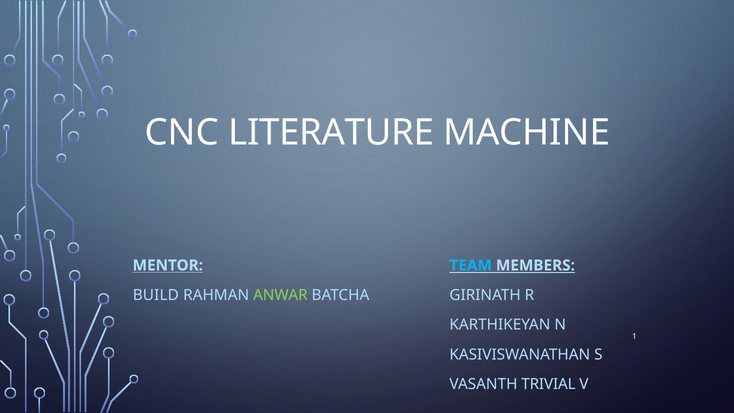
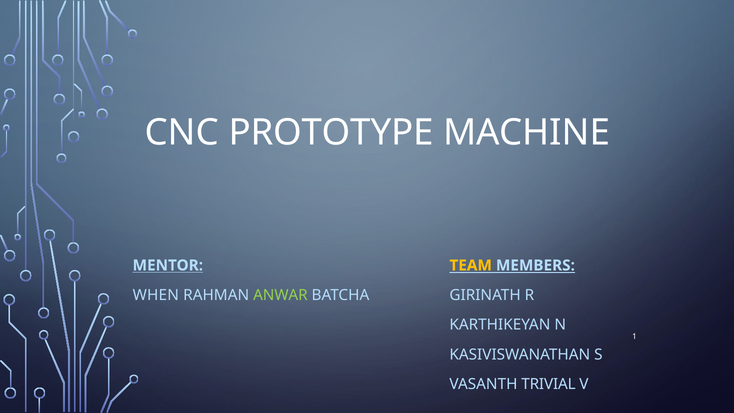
LITERATURE: LITERATURE -> PROTOTYPE (331, 133)
TEAM colour: light blue -> yellow (471, 265)
BUILD: BUILD -> WHEN (156, 295)
